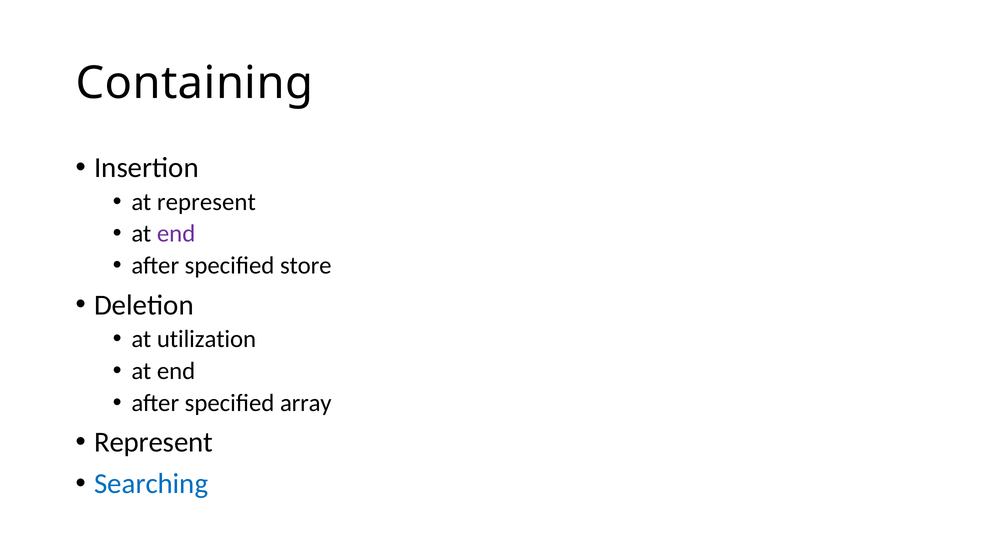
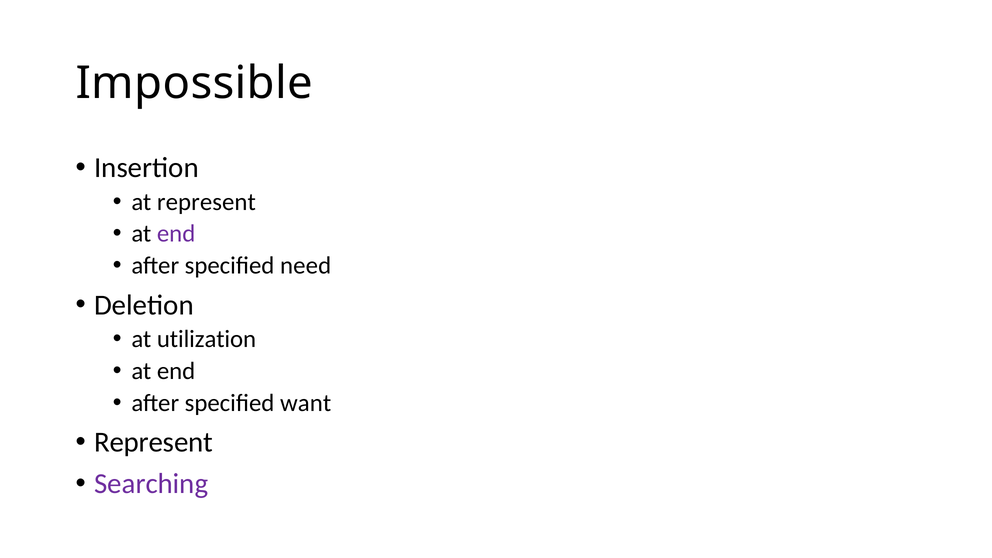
Containing: Containing -> Impossible (194, 83)
store: store -> need (306, 266)
array: array -> want (306, 403)
Searching colour: blue -> purple (151, 484)
